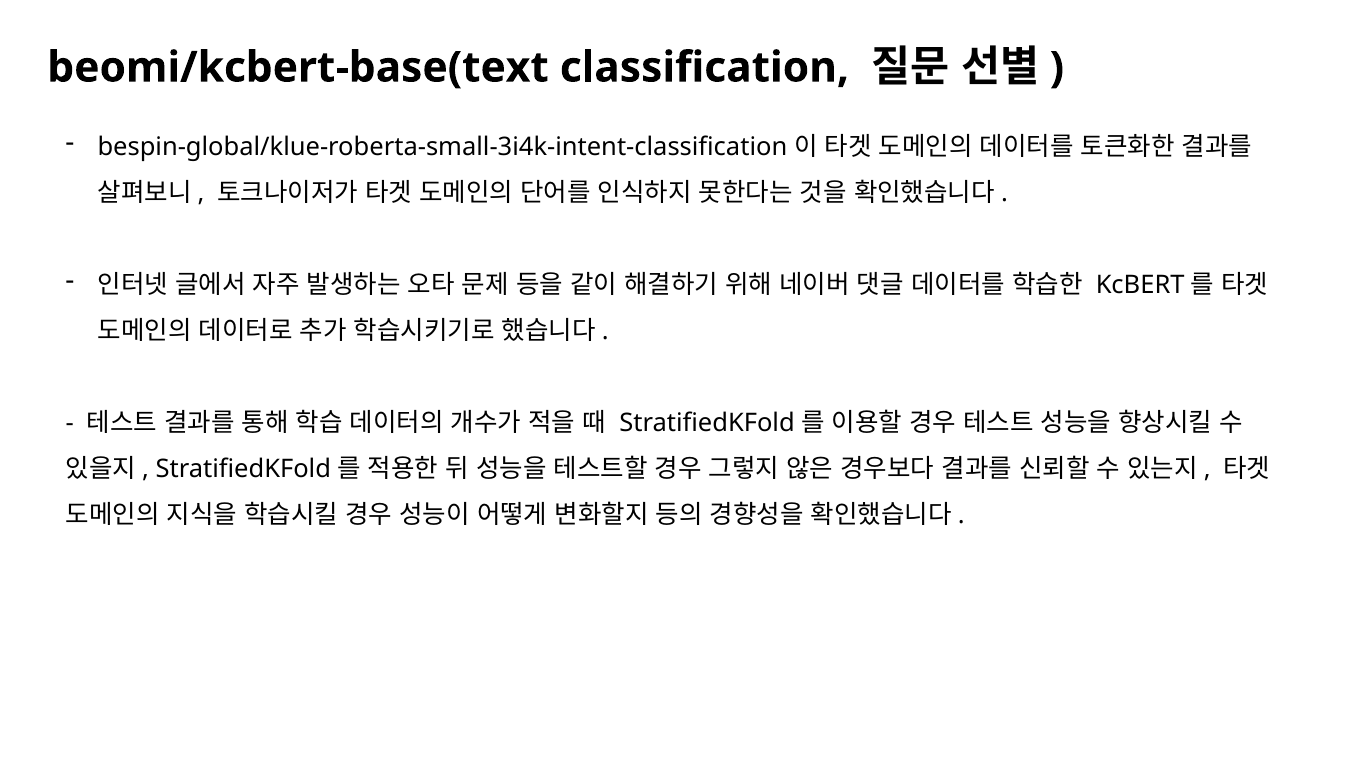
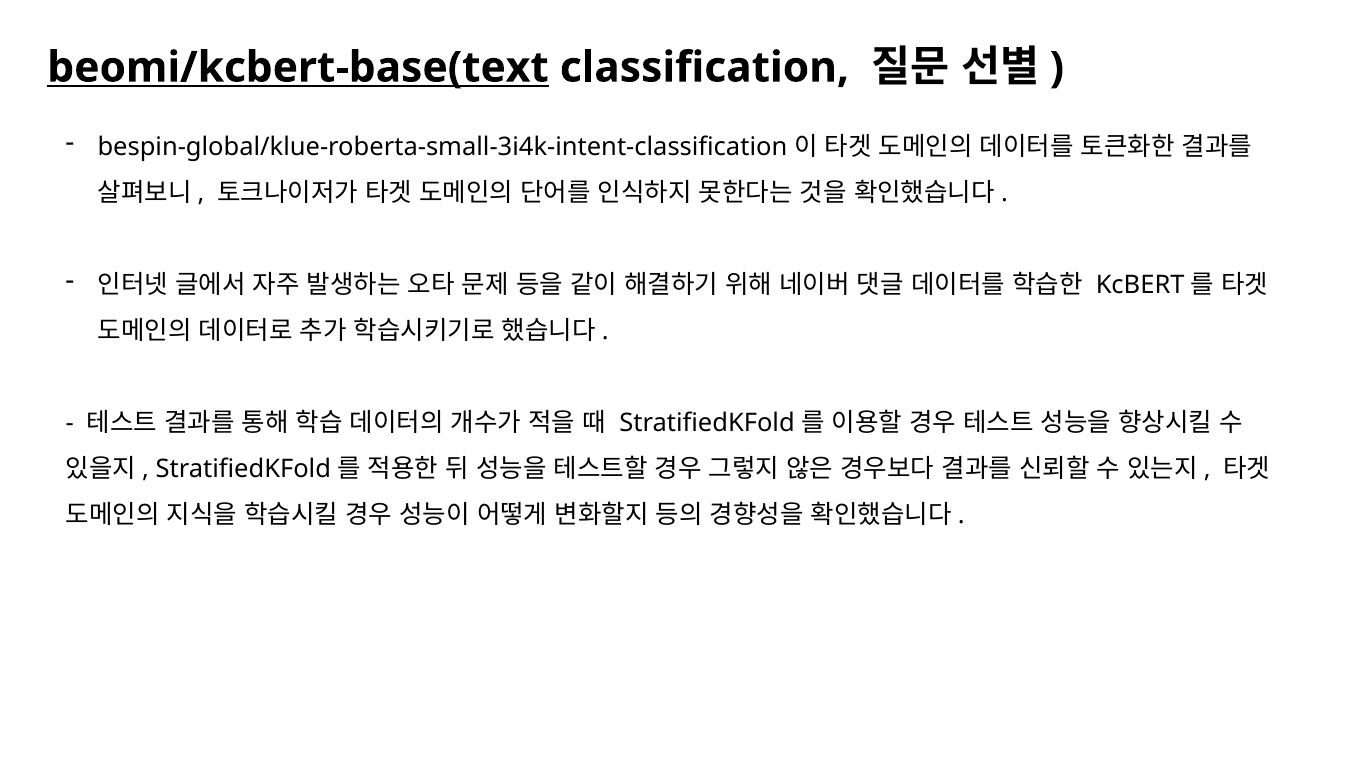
beomi/kcbert-base(text underline: none -> present (298, 67)
